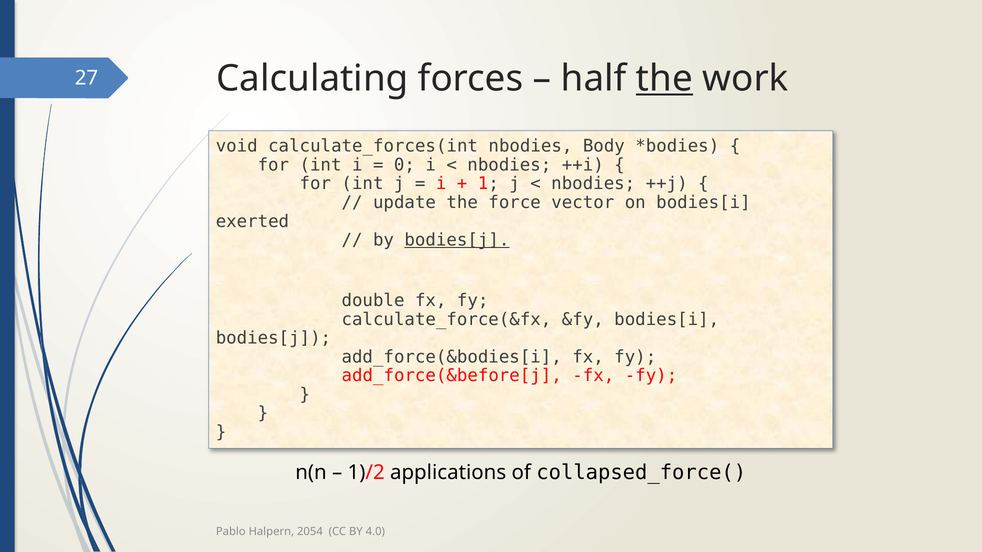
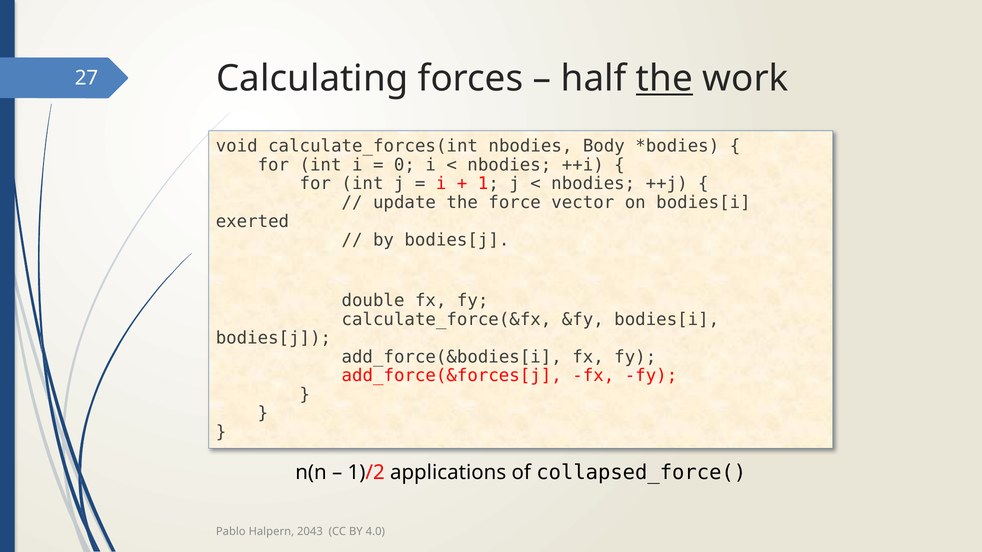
bodies[j underline: present -> none (457, 240)
add_force(&before[j: add_force(&before[j -> add_force(&forces[j (452, 376)
2054: 2054 -> 2043 (310, 532)
